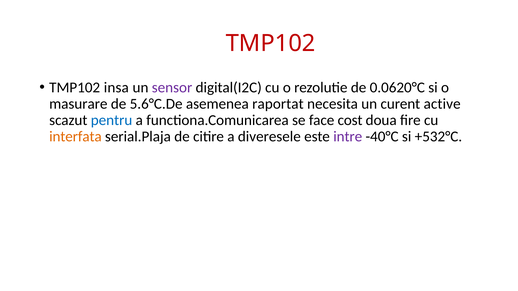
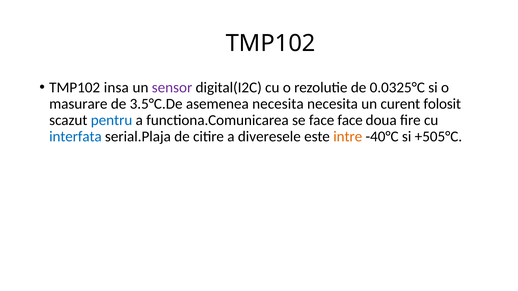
TMP102 colour: red -> black (271, 44)
0.0620°C: 0.0620°C -> 0.0325°C (397, 88)
5.6°C.De: 5.6°C.De -> 3.5°C.De (156, 104)
asemenea raportat: raportat -> necesita (278, 104)
active: active -> folosit (442, 104)
face cost: cost -> face (350, 120)
interfata colour: orange -> blue (75, 137)
intre colour: purple -> orange (348, 137)
+532°C: +532°C -> +505°C (438, 137)
